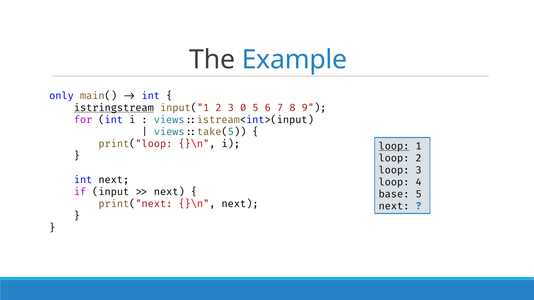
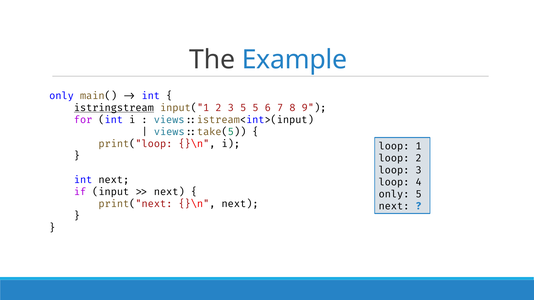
3 0: 0 -> 5 (243, 108)
loop underline: present -> none (394, 146)
base: base -> only (394, 194)
